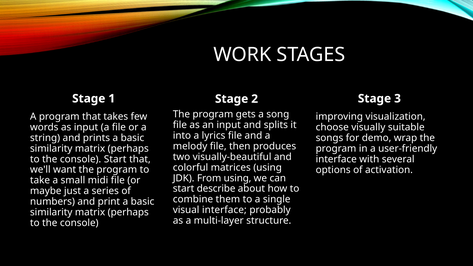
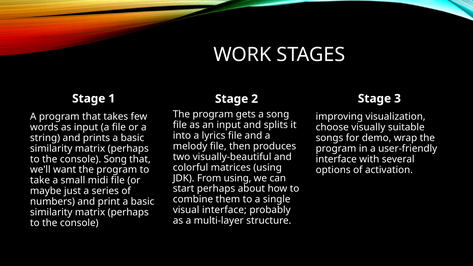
console Start: Start -> Song (115, 159)
start describe: describe -> perhaps (216, 189)
